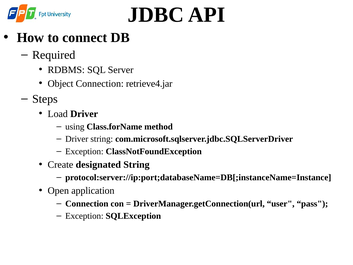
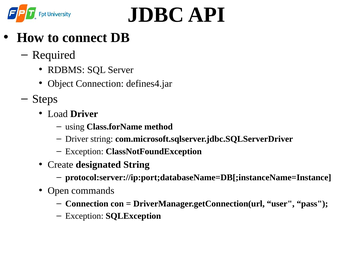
retrieve4.jar: retrieve4.jar -> defines4.jar (149, 83)
application: application -> commands (93, 191)
